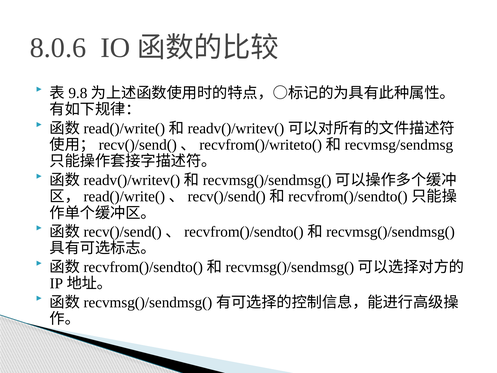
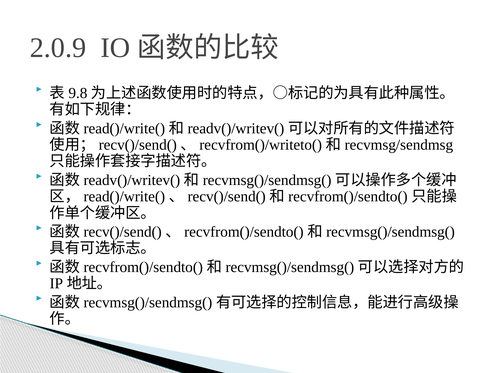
8.0.6: 8.0.6 -> 2.0.9 (58, 48)
